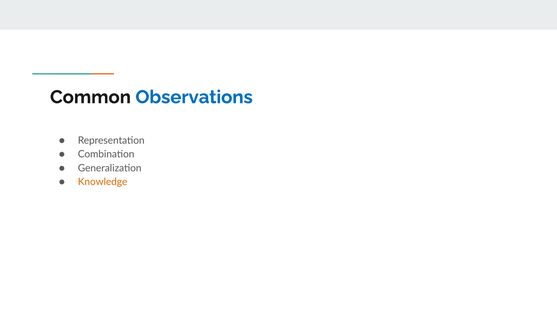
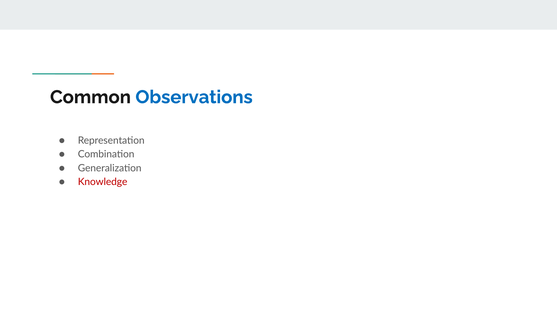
Knowledge colour: orange -> red (103, 182)
